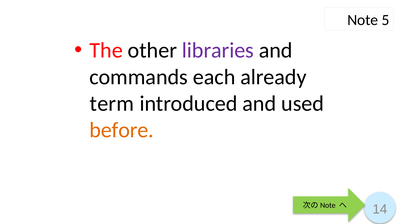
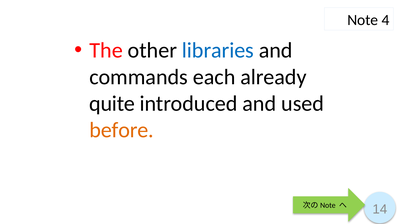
5: 5 -> 4 (385, 20)
libraries colour: purple -> blue (218, 50)
term: term -> quite (112, 103)
